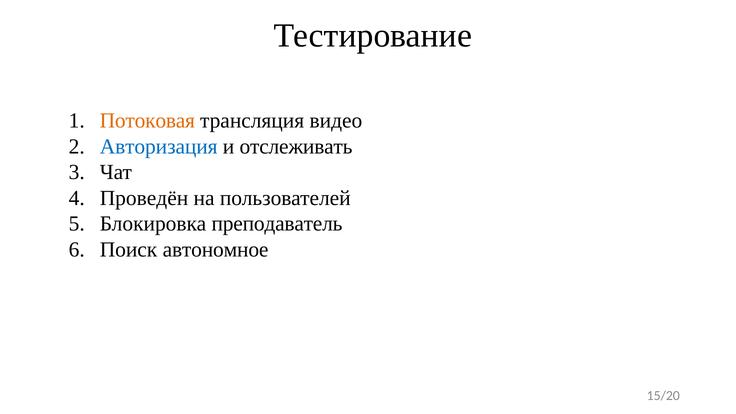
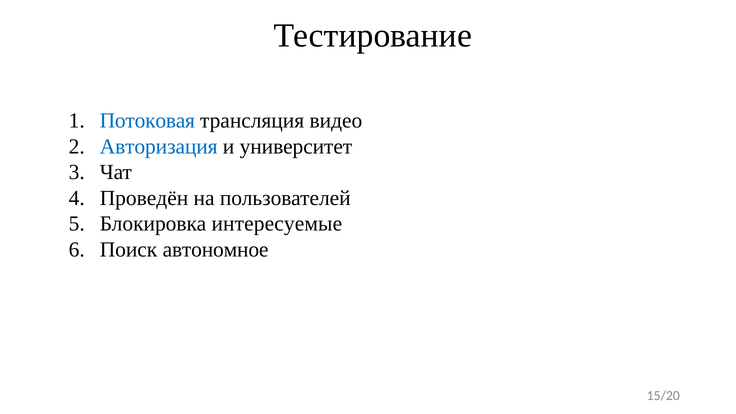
Потоковая colour: orange -> blue (147, 121)
отслеживать: отслеживать -> университет (296, 147)
преподаватель: преподаватель -> интересуемые (277, 224)
